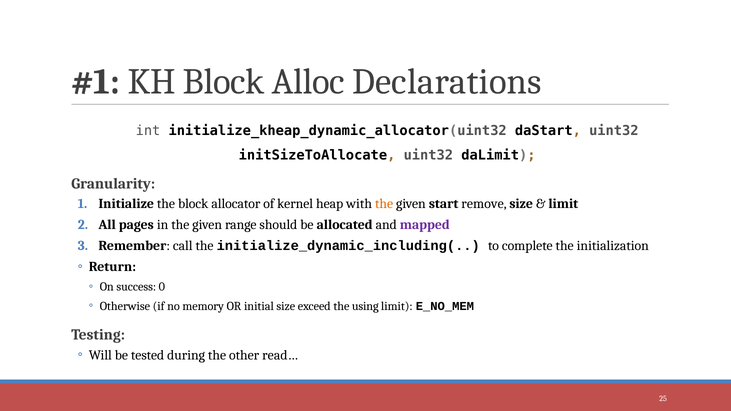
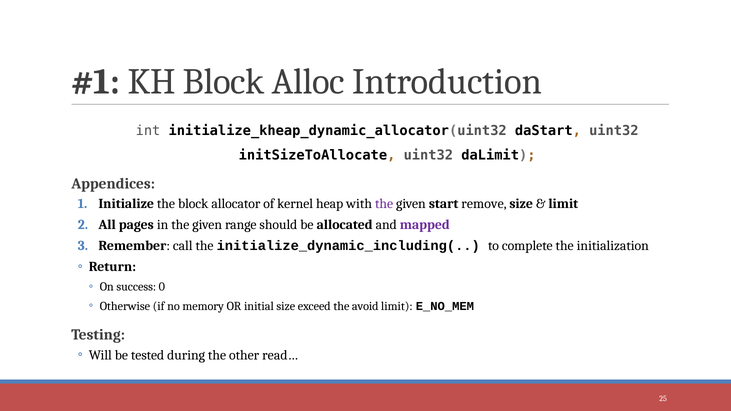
Declarations: Declarations -> Introduction (447, 82)
Granularity: Granularity -> Appendices (113, 184)
the colour: orange -> purple (384, 204)
using: using -> avoid (365, 306)
